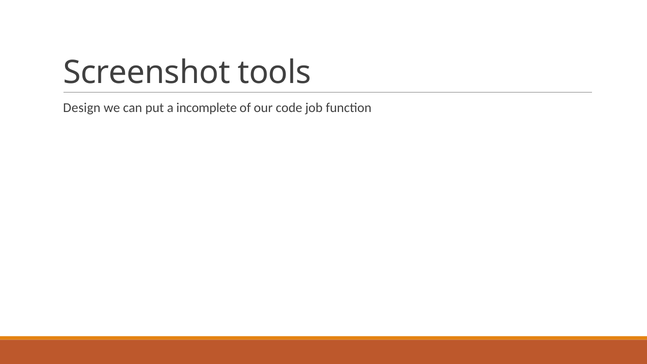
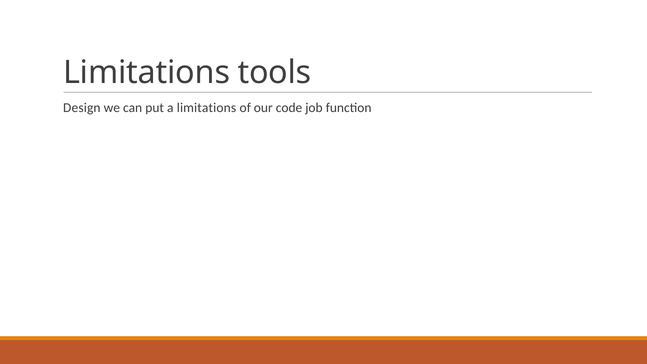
Screenshot: Screenshot -> Limitations (147, 72)
a incomplete: incomplete -> limitations (206, 108)
